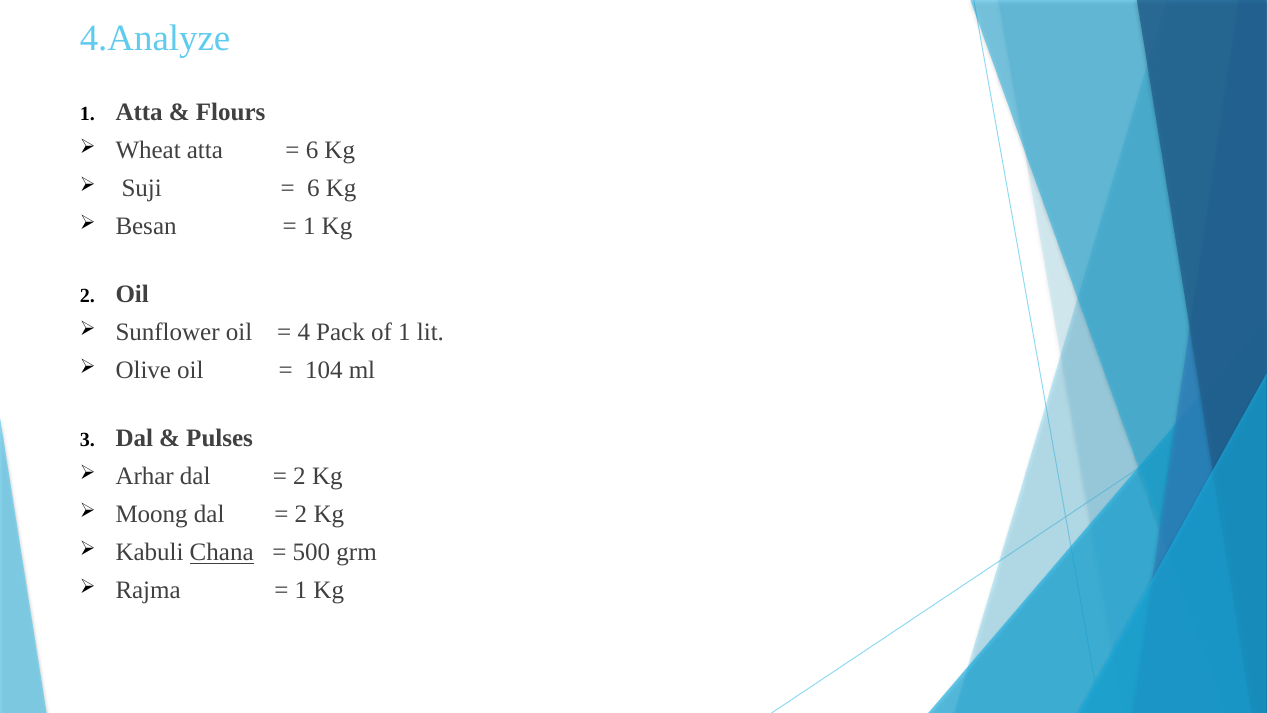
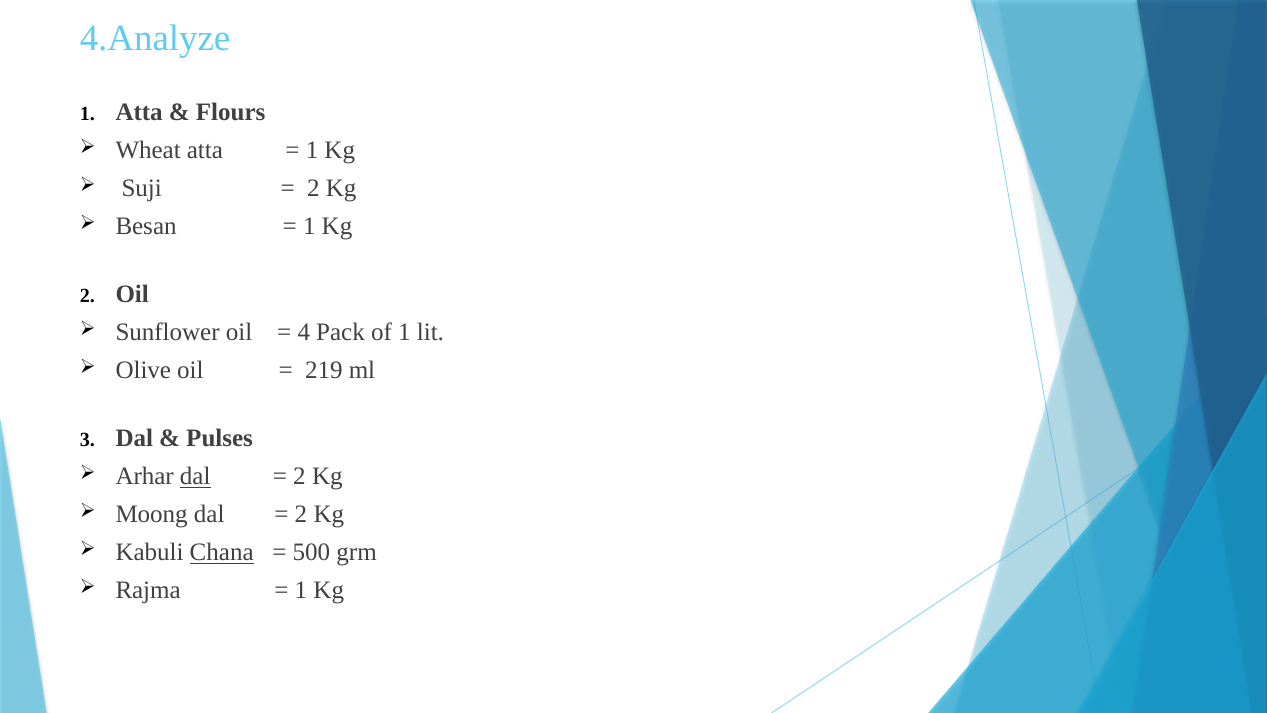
6: 6 -> 1 (312, 151)
6: 6 -> 2 (313, 189)
104: 104 -> 219 (324, 370)
dal underline: none -> present (195, 476)
